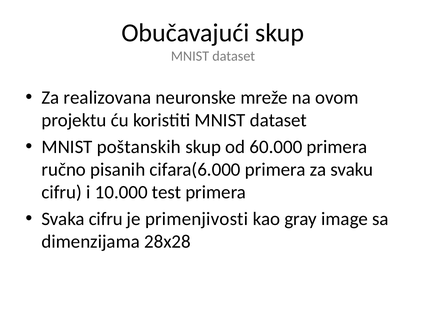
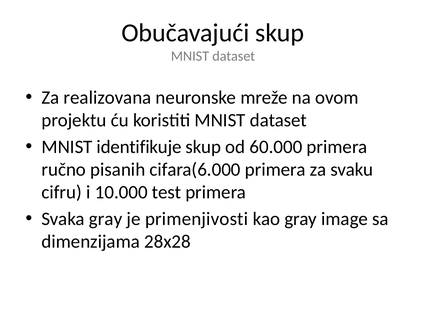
poštanskih: poštanskih -> identifikuje (139, 147)
Svaka cifru: cifru -> gray (106, 219)
